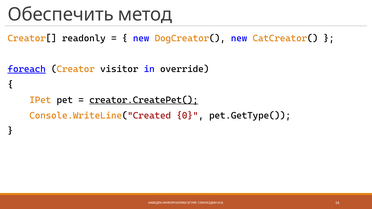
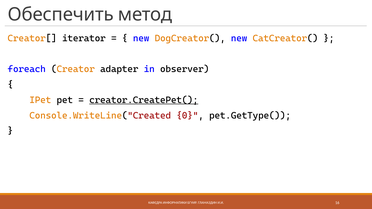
readonly: readonly -> iterator (84, 38)
foreach underline: present -> none (27, 69)
visitor: visitor -> adapter (119, 69)
override: override -> observer (185, 69)
